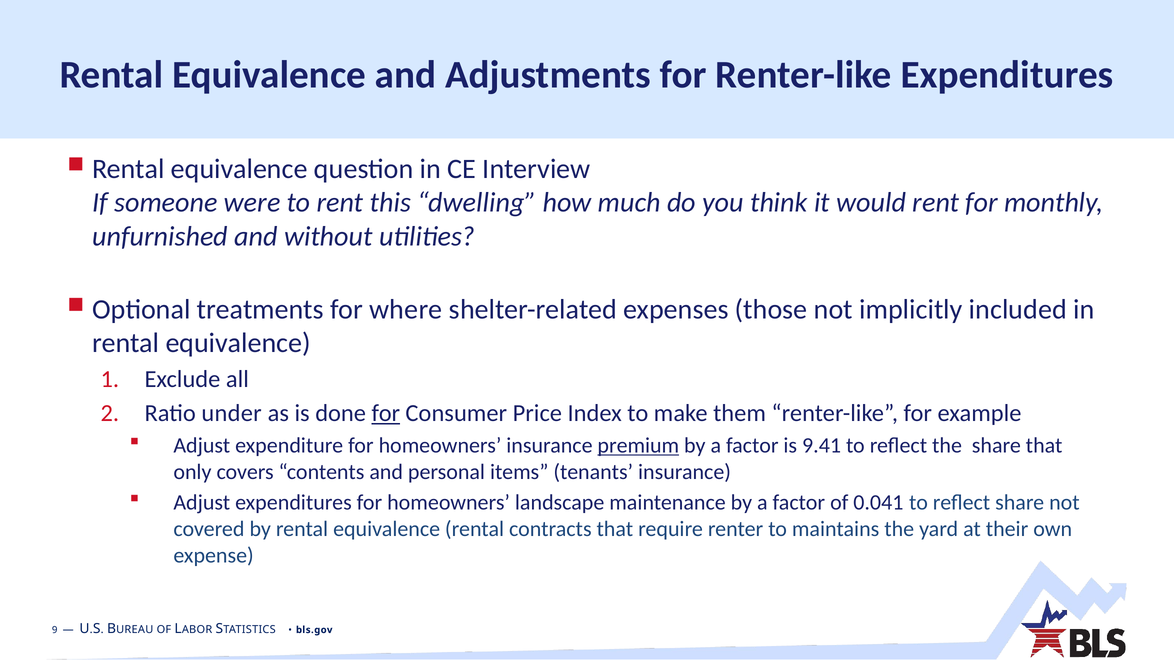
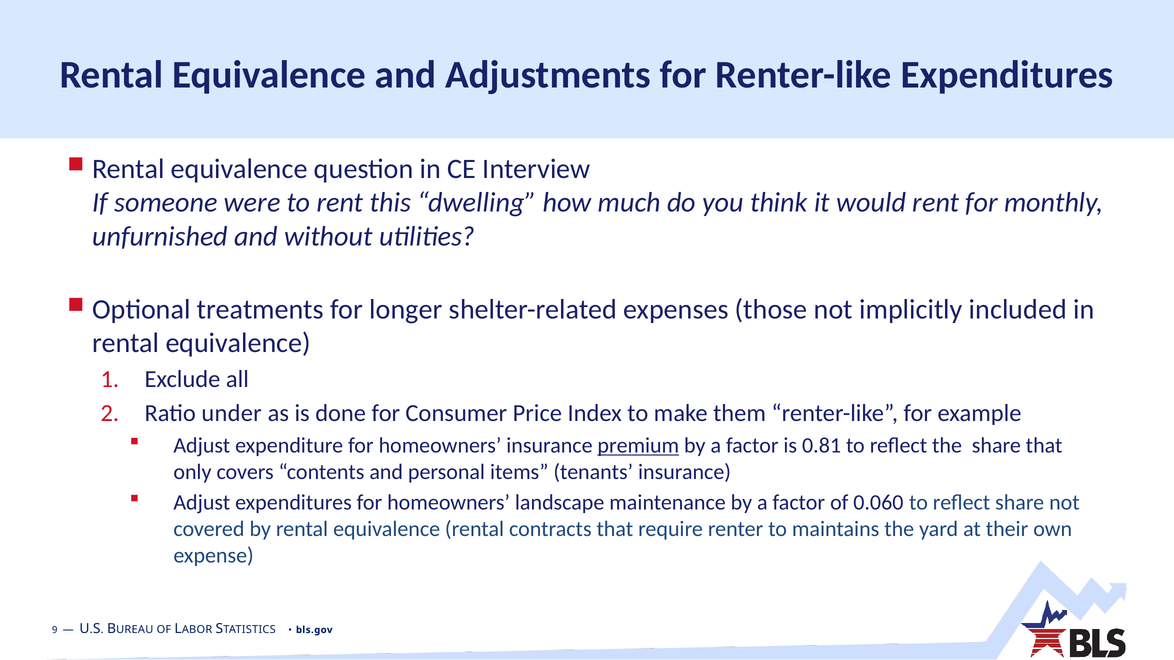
where: where -> longer (406, 310)
for underline: present -> none (386, 414)
9.41: 9.41 -> 0.81 (822, 446)
0.041: 0.041 -> 0.060 (878, 503)
